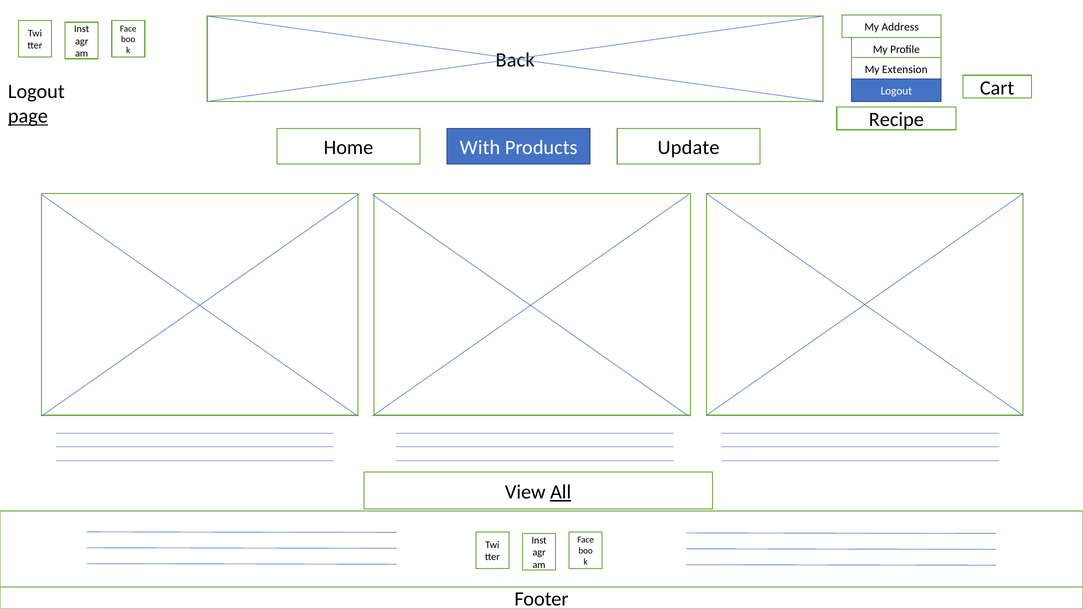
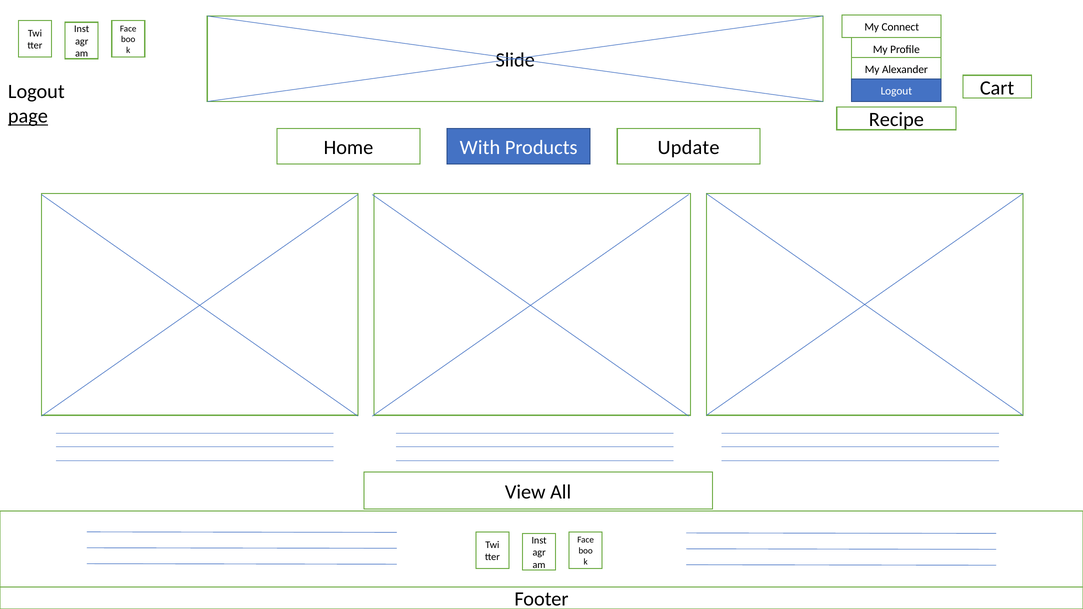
Address: Address -> Connect (900, 27)
Back: Back -> Slide (515, 60)
Extension: Extension -> Alexander (905, 70)
All underline: present -> none (561, 492)
